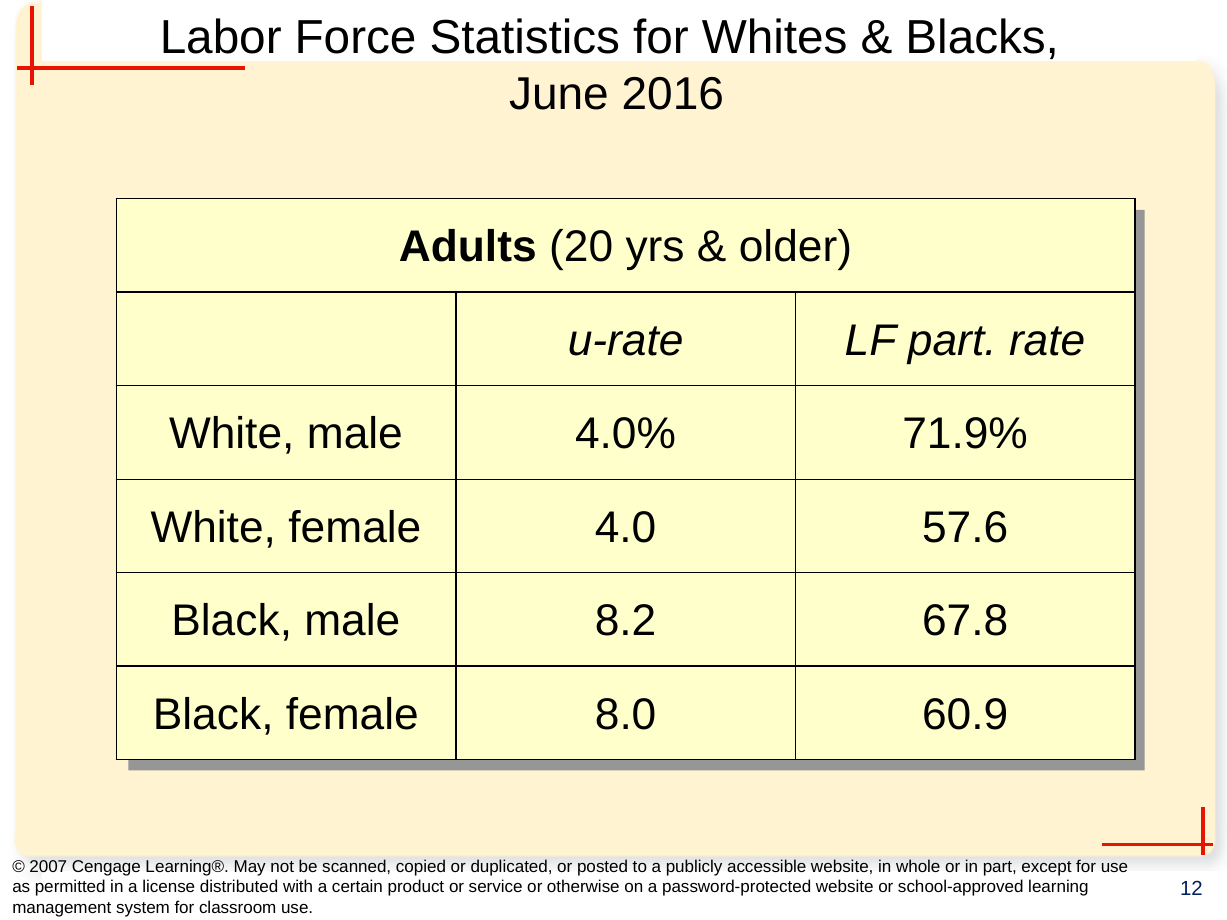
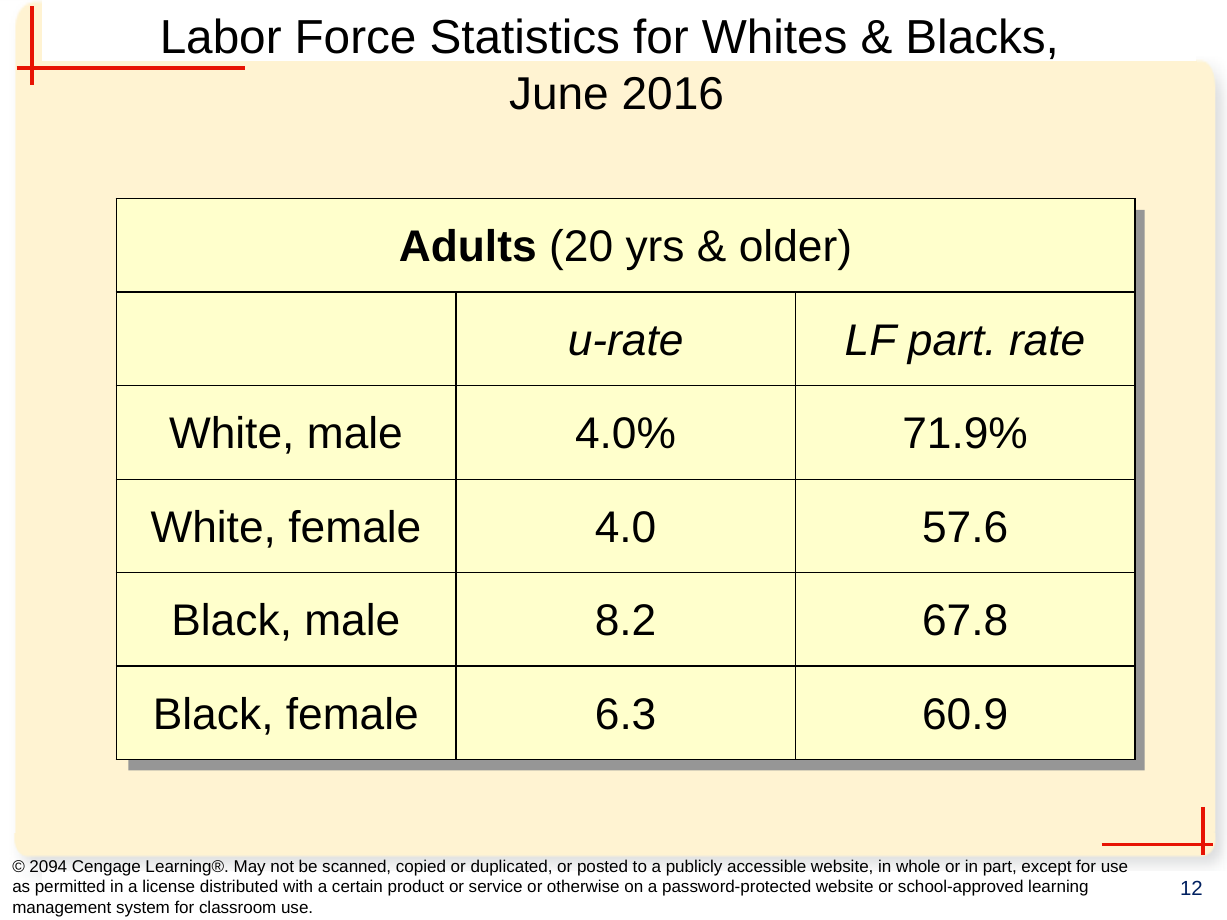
8.0: 8.0 -> 6.3 (626, 715)
2007: 2007 -> 2094 (48, 867)
